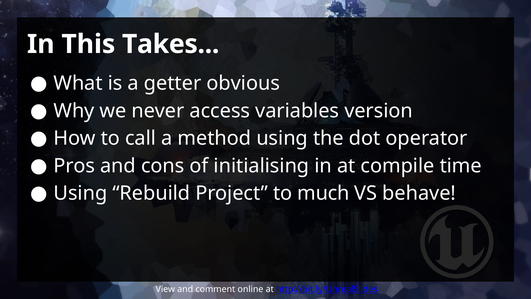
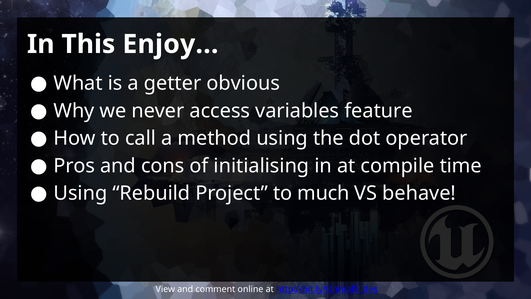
Takes: Takes -> Enjoy (170, 44)
version: version -> feature (379, 111)
